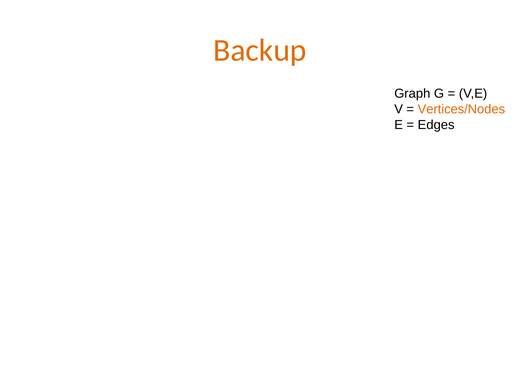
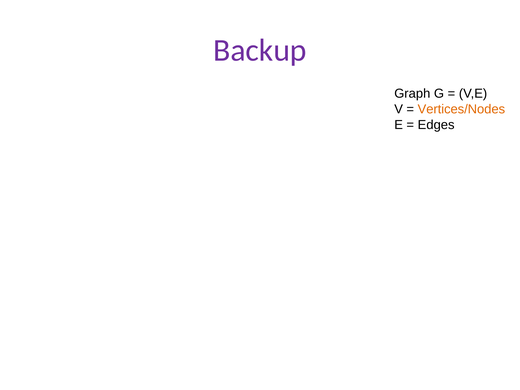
Backup colour: orange -> purple (260, 50)
